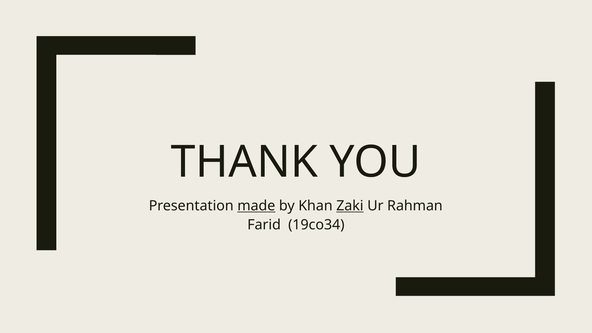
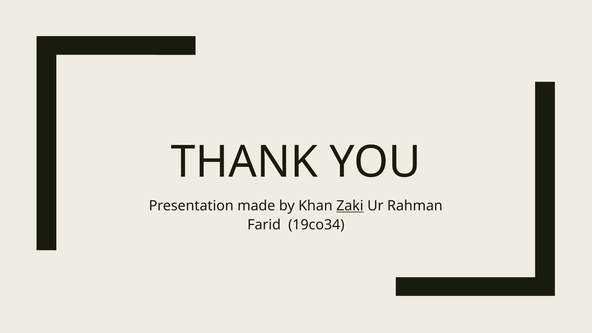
made underline: present -> none (256, 206)
